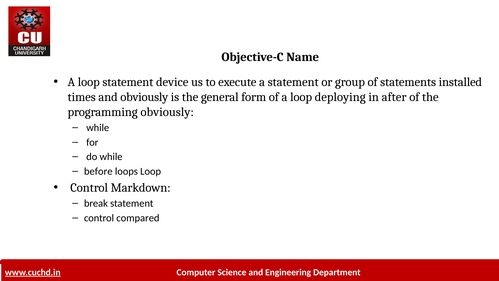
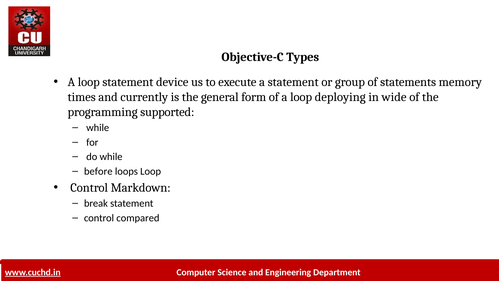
Name: Name -> Types (303, 57)
installed: installed -> memory (460, 82)
and obviously: obviously -> currently (144, 97)
after: after -> wide (394, 97)
programming obviously: obviously -> supported (167, 112)
